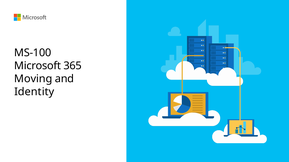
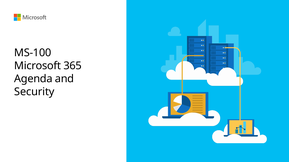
Moving: Moving -> Agenda (33, 79)
Identity: Identity -> Security (34, 92)
